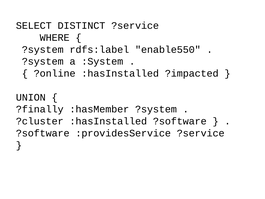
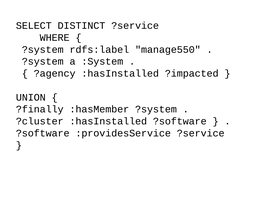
enable550: enable550 -> manage550 (168, 49)
?online: ?online -> ?agency (55, 73)
